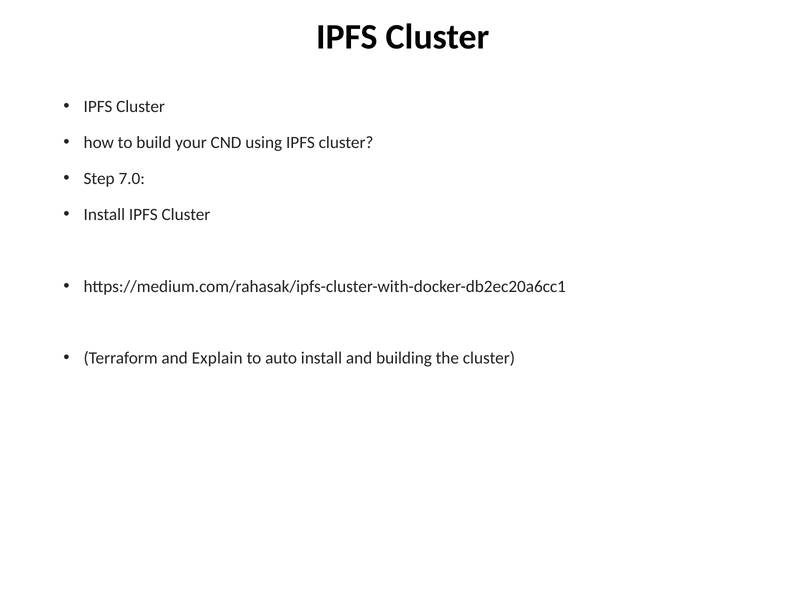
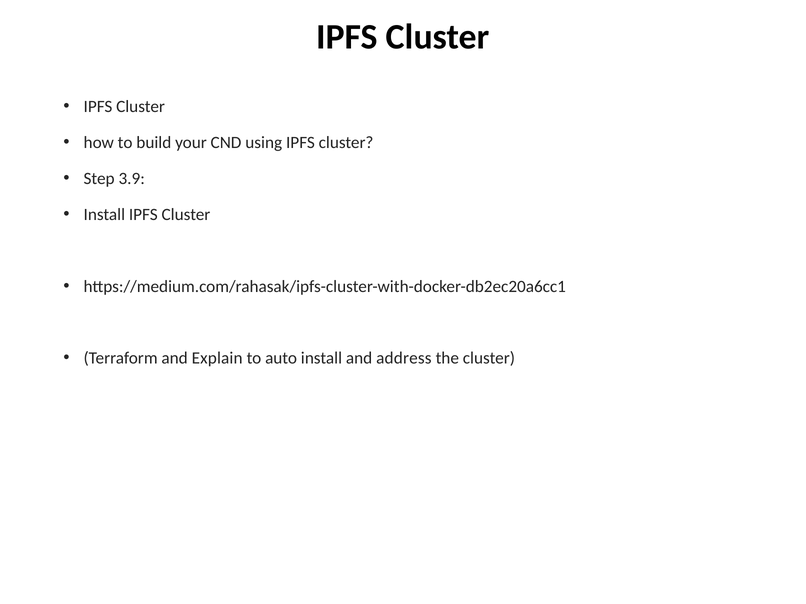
7.0: 7.0 -> 3.9 (132, 179)
building: building -> address (404, 359)
